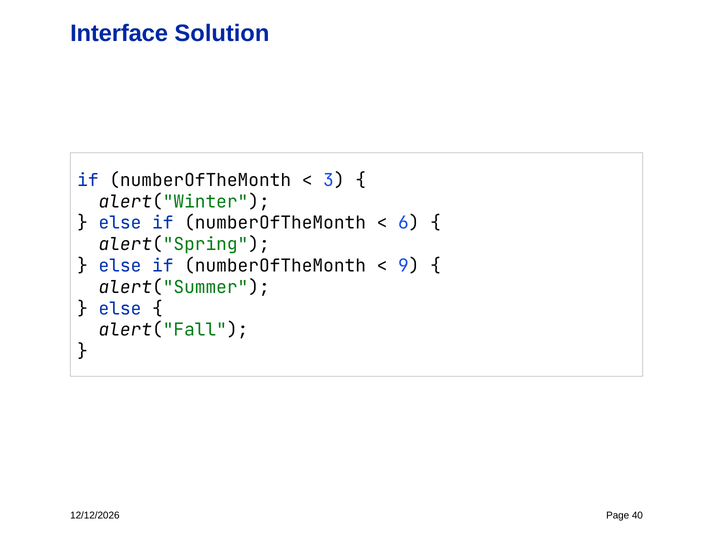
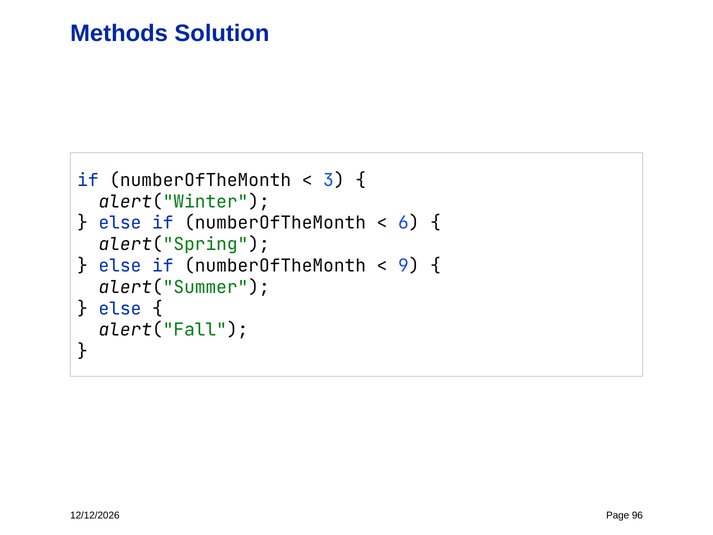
Interface: Interface -> Methods (119, 33)
40: 40 -> 96 (637, 515)
